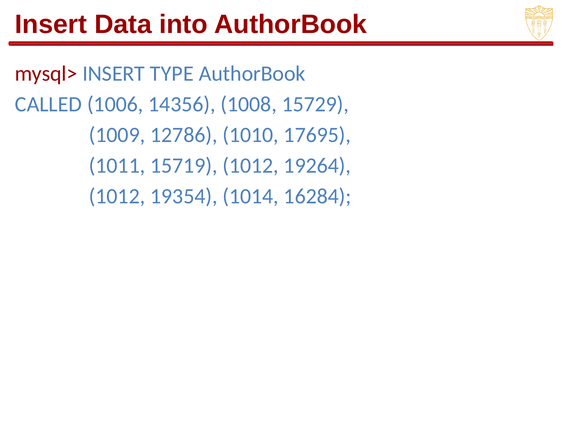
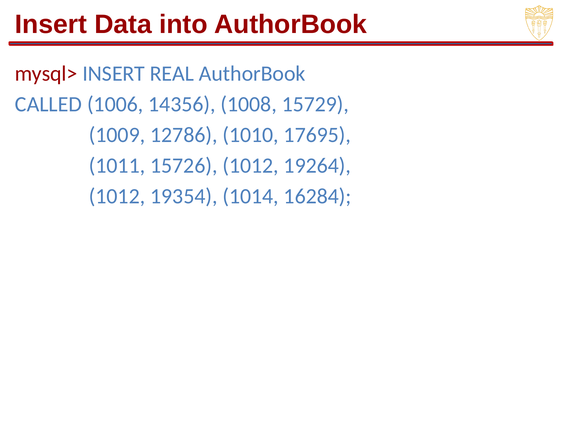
TYPE: TYPE -> REAL (172, 74)
15719: 15719 -> 15726 (184, 166)
